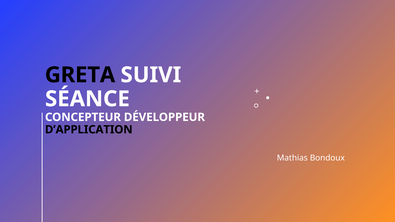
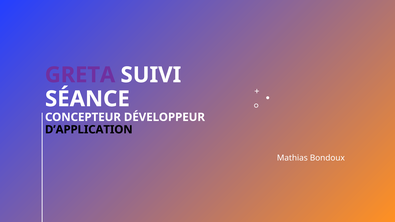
GRETA colour: black -> purple (80, 75)
